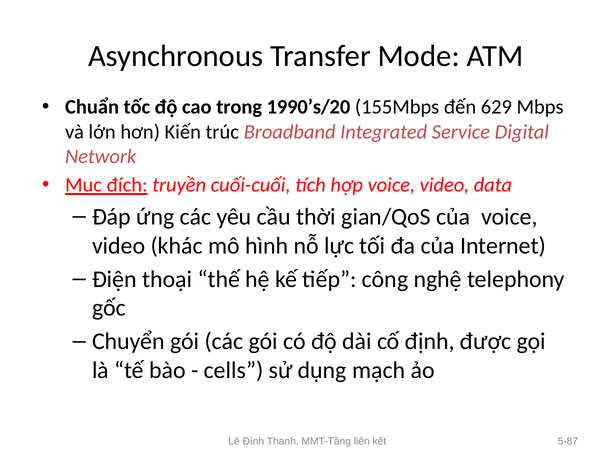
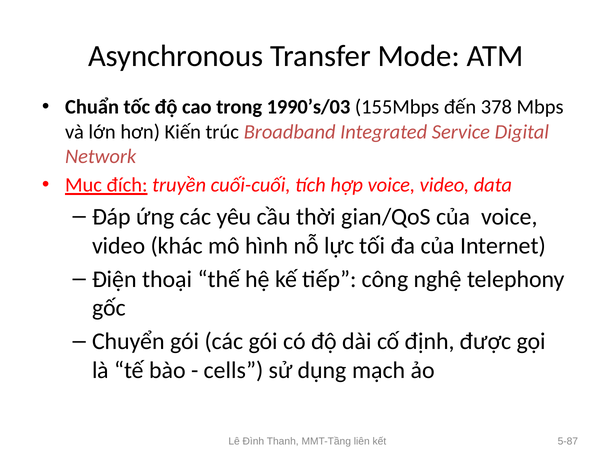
1990’s/20: 1990’s/20 -> 1990’s/03 (308, 107)
629: 629 -> 378 (496, 107)
